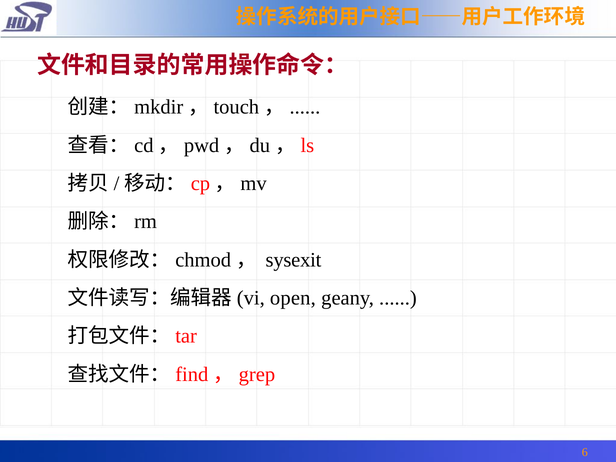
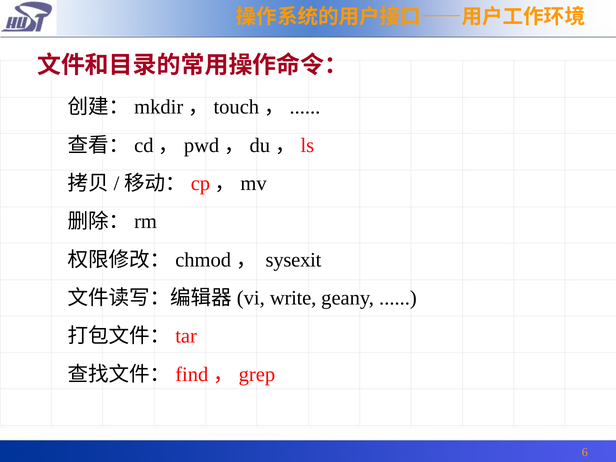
open: open -> write (293, 298)
